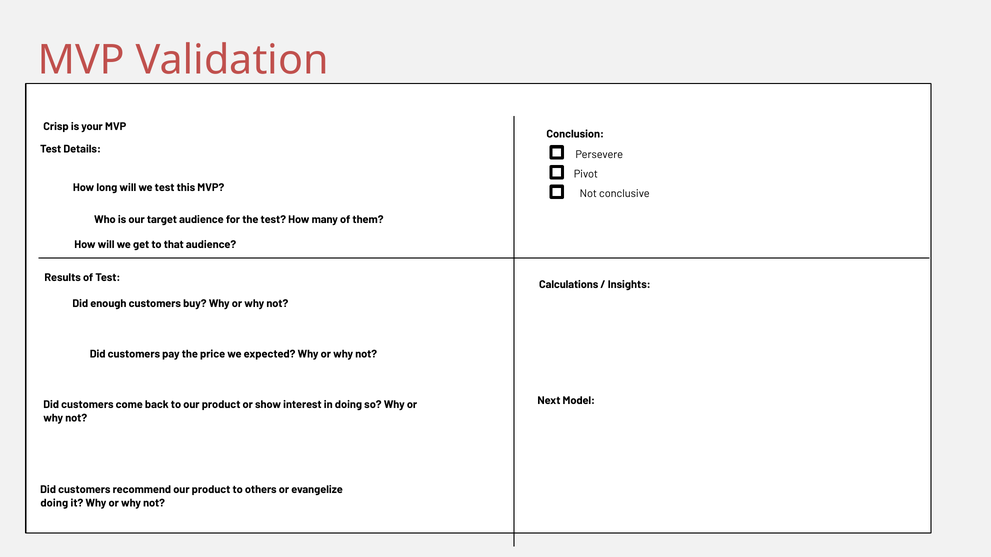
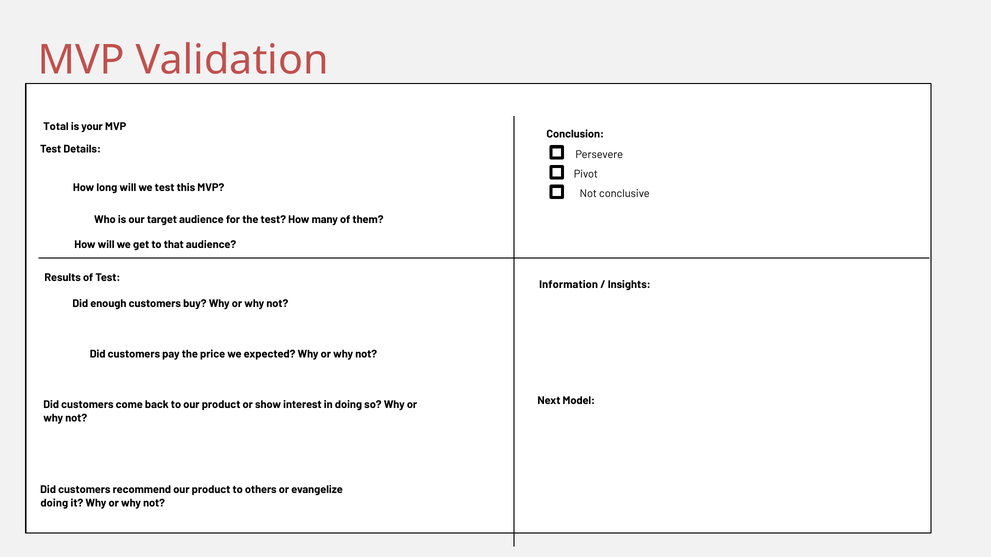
Crisp: Crisp -> Total (56, 127)
Calculations: Calculations -> Information (569, 285)
